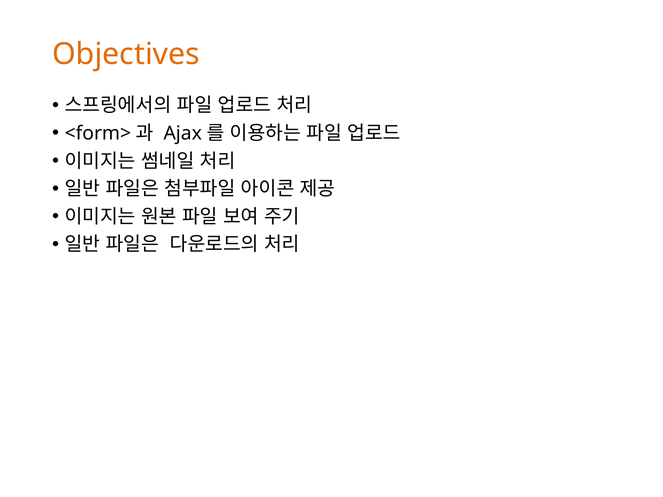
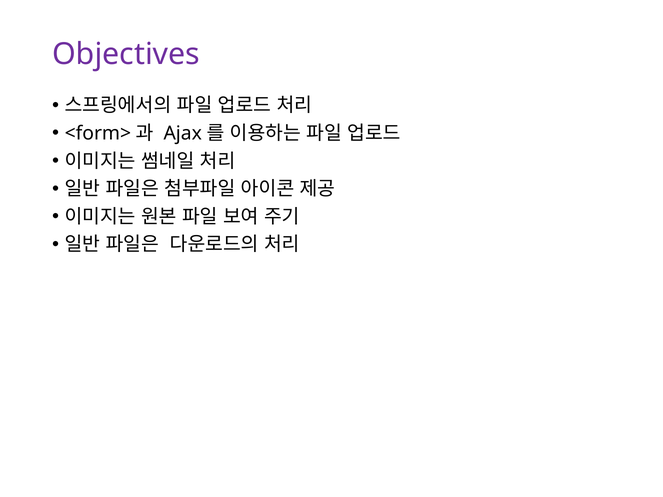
Objectives colour: orange -> purple (126, 54)
